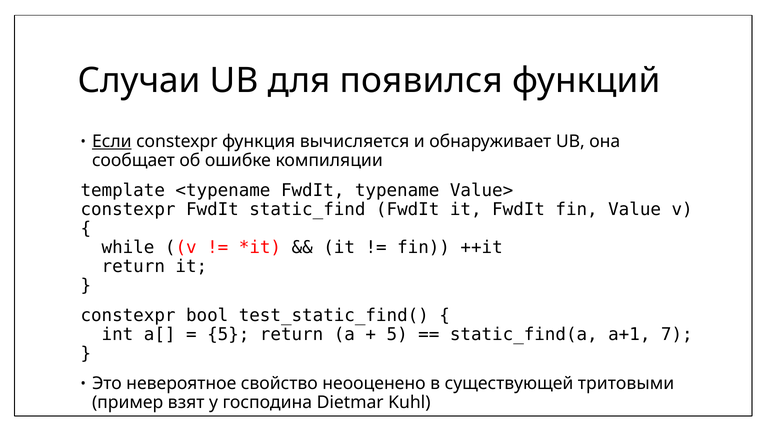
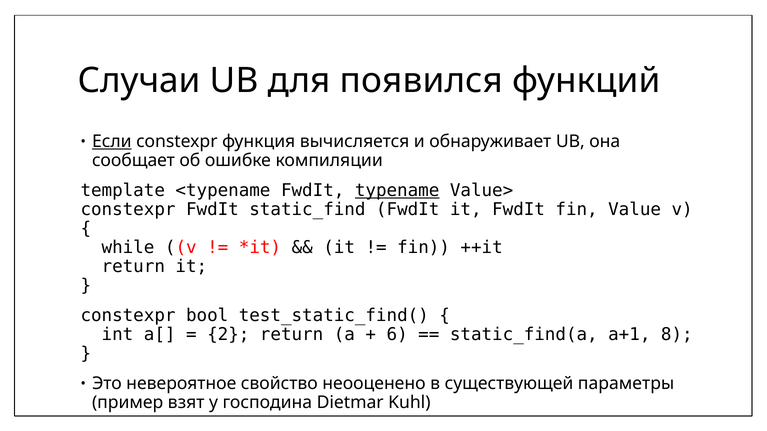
typename underline: none -> present (397, 191)
5: 5 -> 2 (228, 335)
5: 5 -> 6 (397, 335)
7: 7 -> 8 (677, 335)
тритовыми: тритовыми -> параметры (626, 384)
